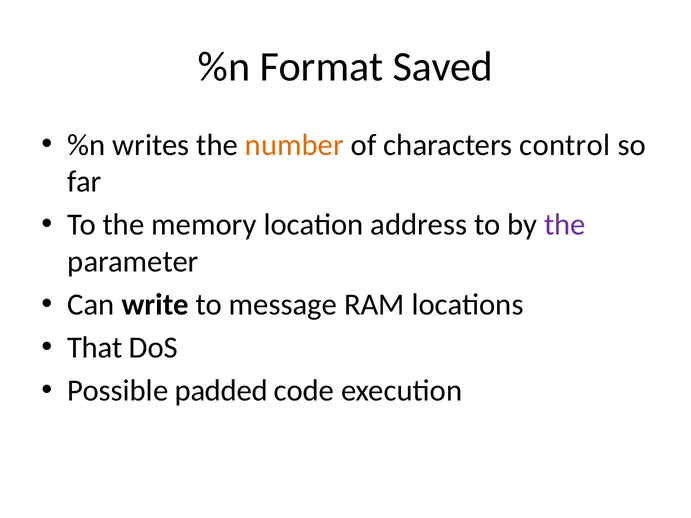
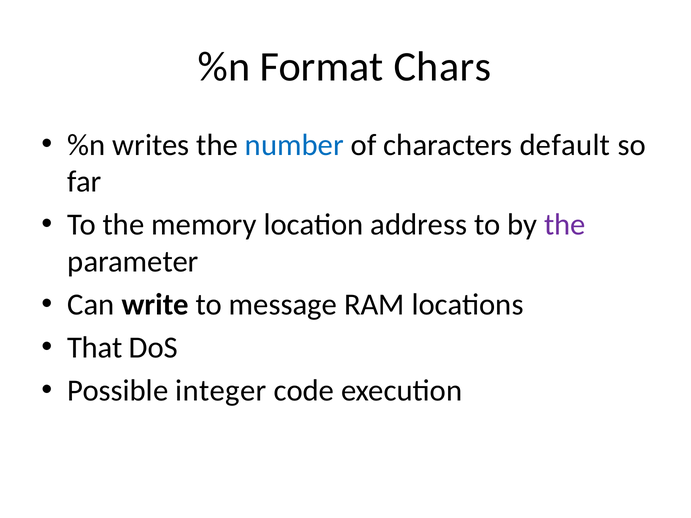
Saved: Saved -> Chars (442, 67)
number colour: orange -> blue (294, 145)
control: control -> default (565, 145)
padded: padded -> integer (221, 391)
